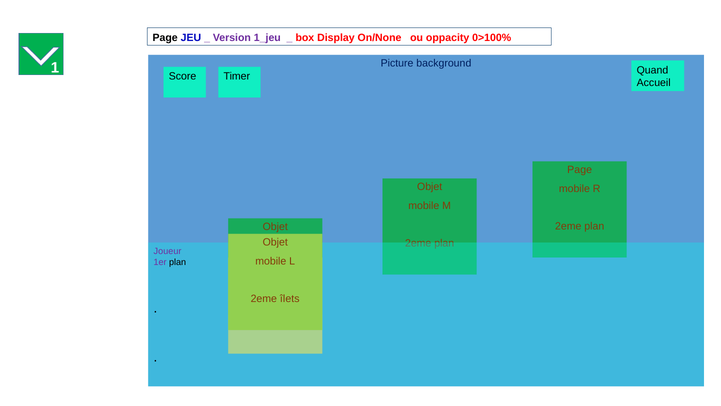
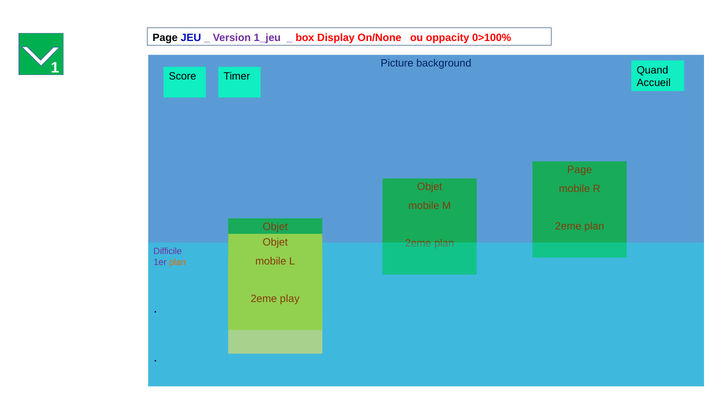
Joueur: Joueur -> Difficile (168, 251)
plan colour: black -> orange (178, 262)
îlets: îlets -> play (290, 299)
